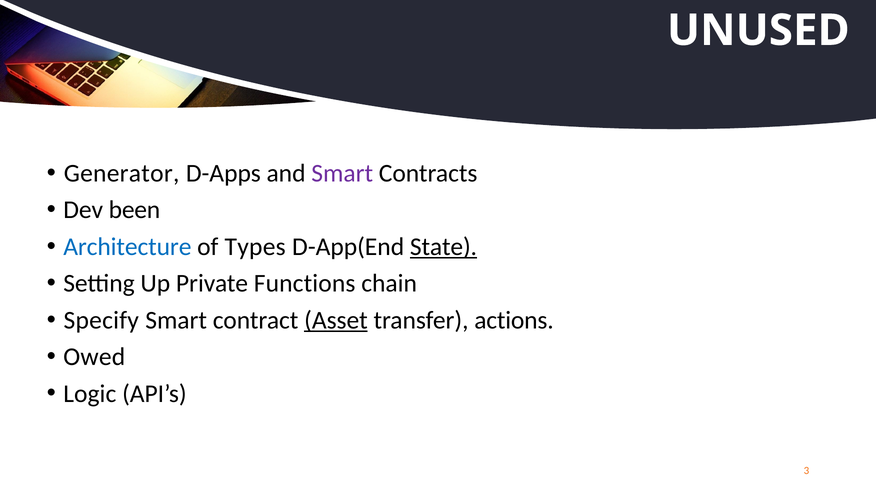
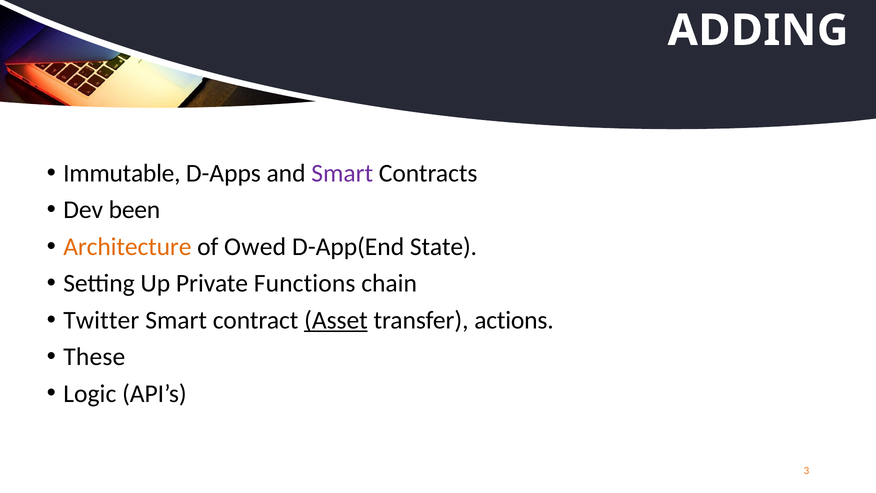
UNUSED: UNUSED -> ADDING (758, 30)
Generator: Generator -> Immutable (122, 173)
Architecture colour: blue -> orange (127, 246)
Types: Types -> Owed (255, 246)
State underline: present -> none (443, 246)
Specify: Specify -> Twitter (101, 320)
Owed: Owed -> These (94, 357)
